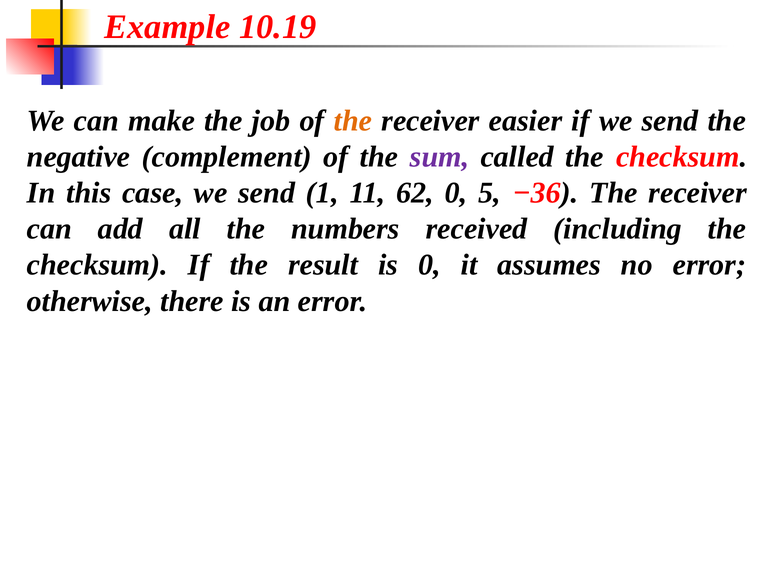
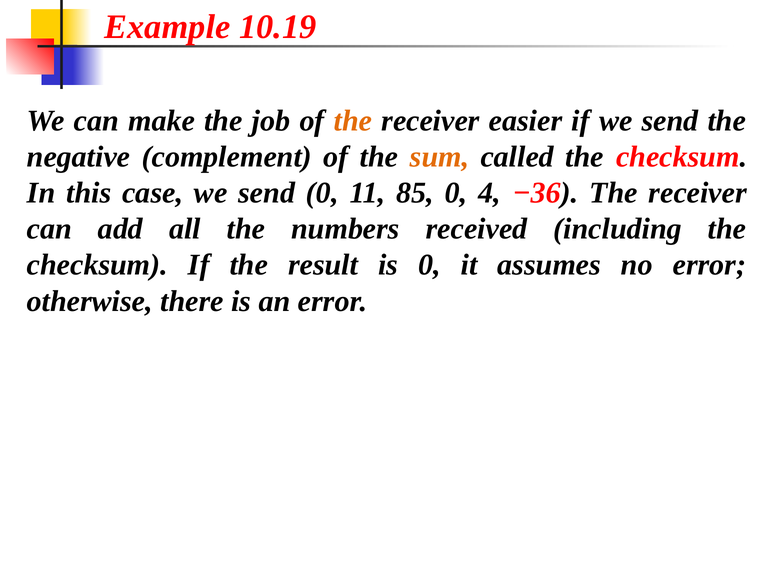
sum colour: purple -> orange (440, 157)
send 1: 1 -> 0 (322, 193)
62: 62 -> 85 (415, 193)
5: 5 -> 4 (490, 193)
